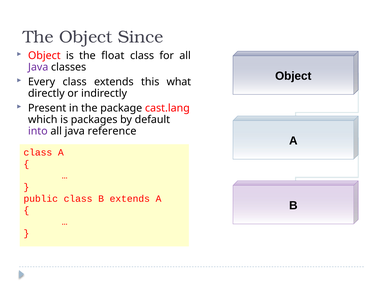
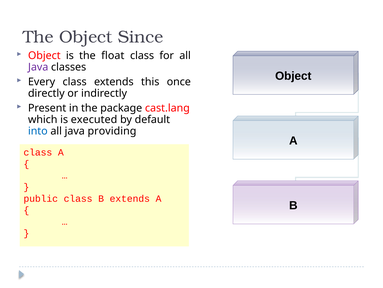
what: what -> once (179, 82)
packages: packages -> executed (94, 119)
into colour: purple -> blue (38, 131)
reference: reference -> providing (112, 131)
